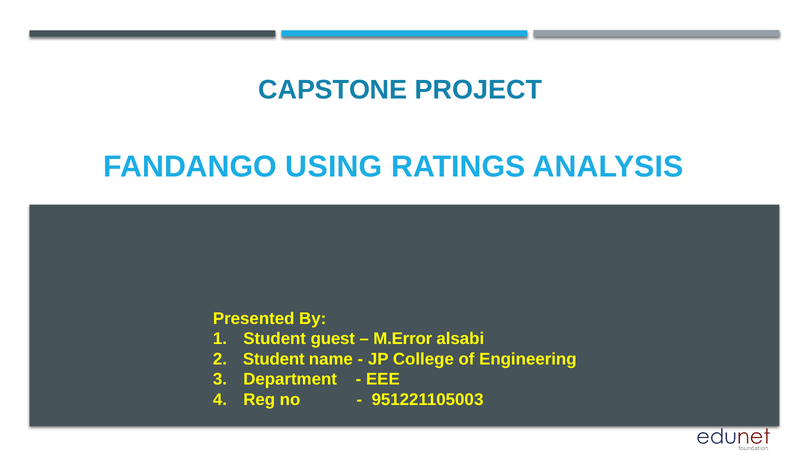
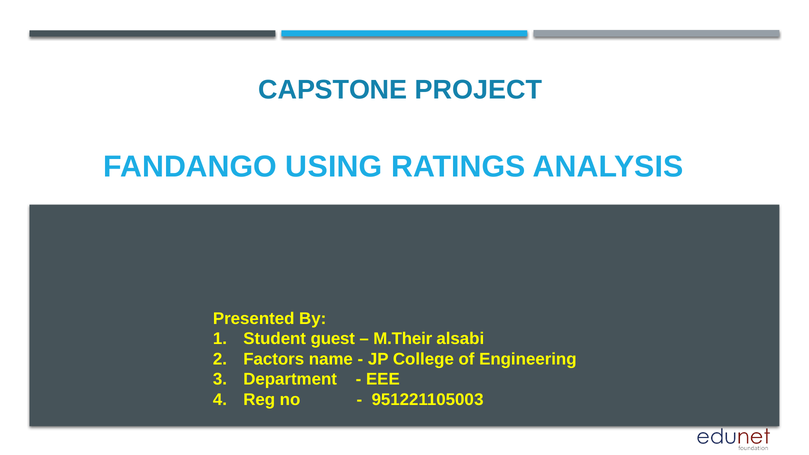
M.Error: M.Error -> M.Their (403, 339)
Student: Student -> Factors (274, 359)
